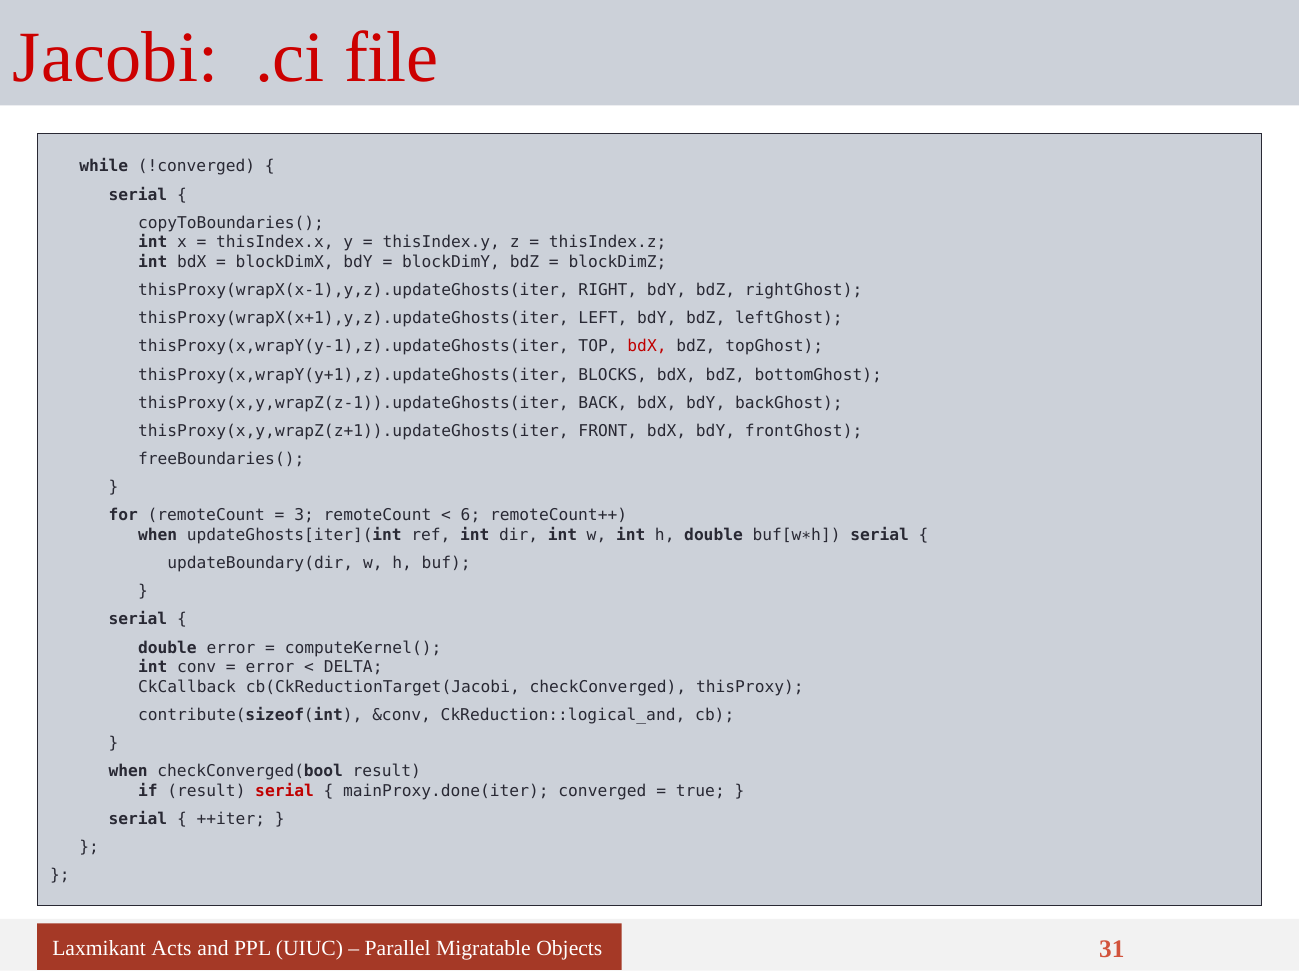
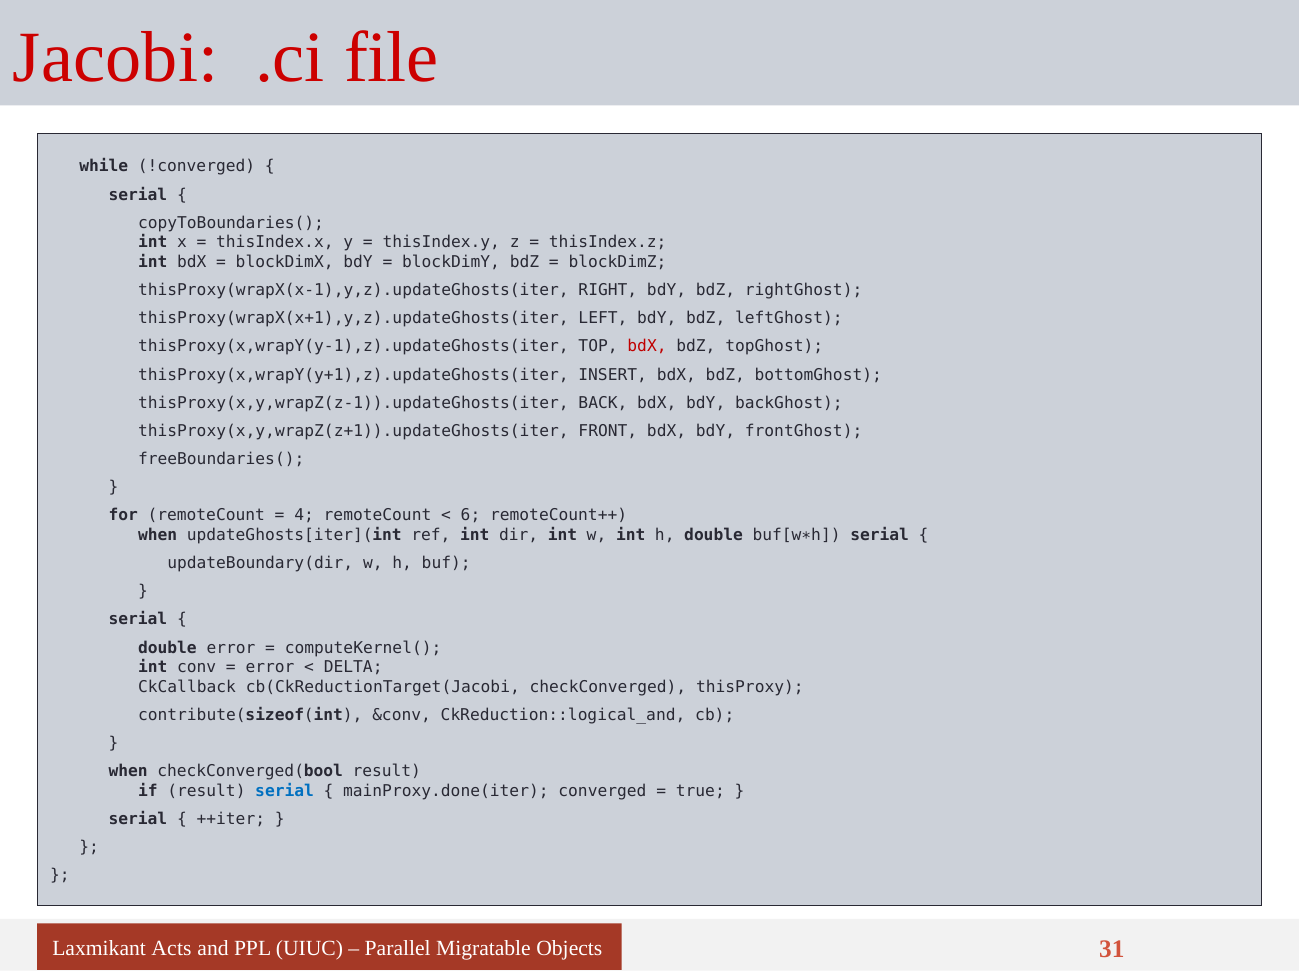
BLOCKS: BLOCKS -> INSERT (613, 375)
3: 3 -> 4 (304, 516)
serial colour: red -> blue (285, 791)
